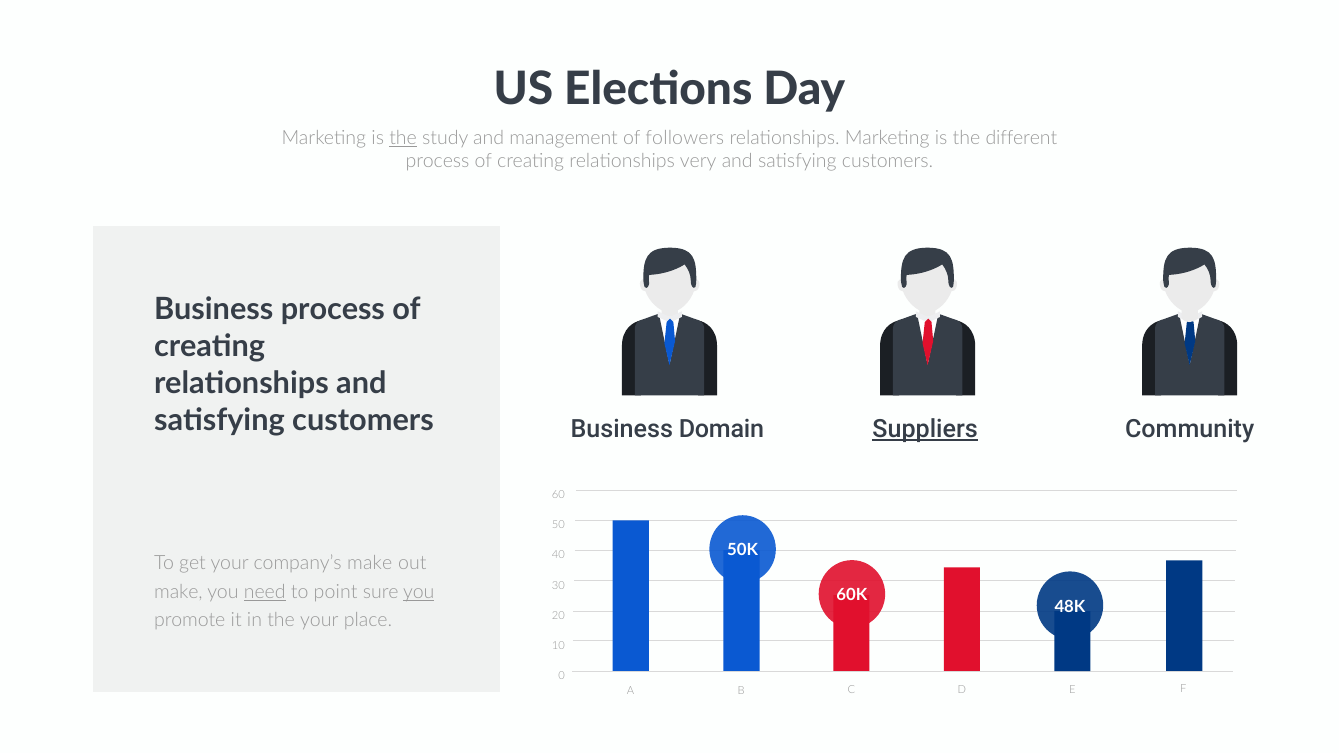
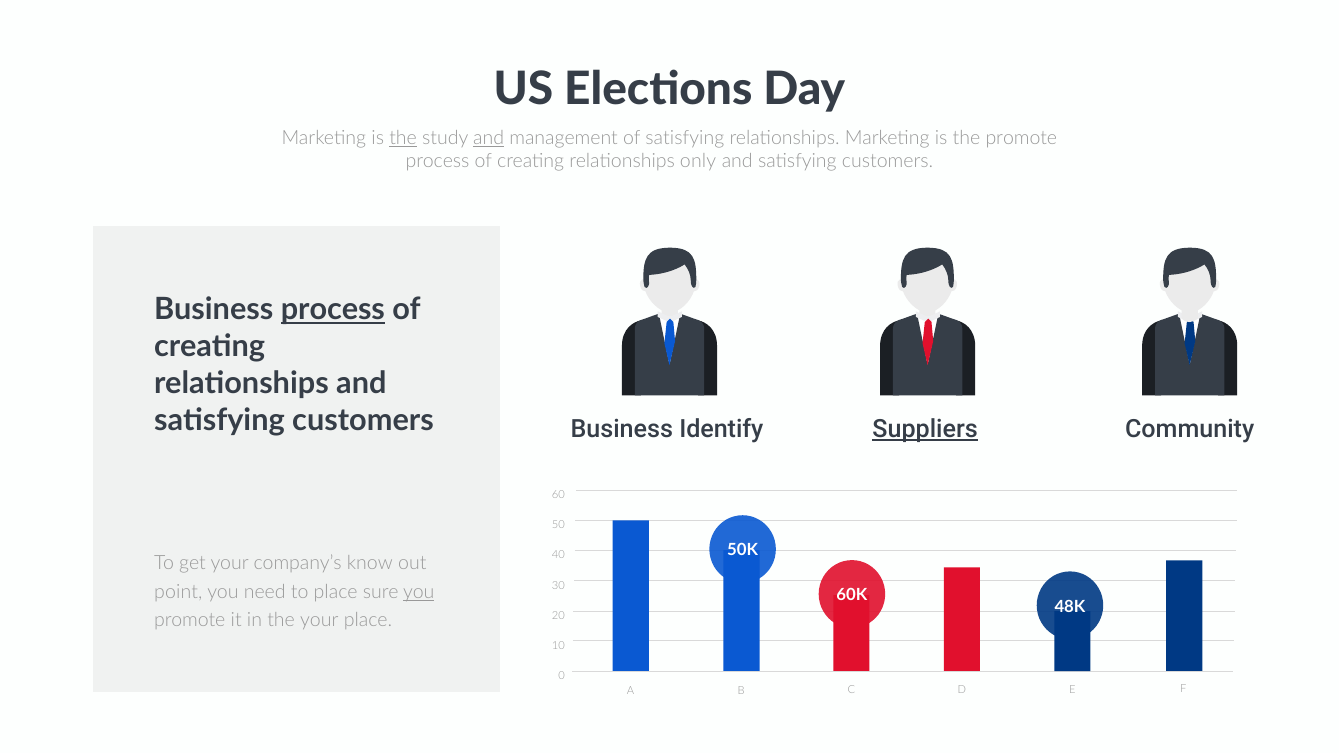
and underline: none -> present (489, 138)
of followers: followers -> satisfying (685, 138)
the different: different -> promote (1021, 138)
very: very -> only (698, 161)
process underline: none -> present (333, 310)
Domain: Domain -> Identify (721, 429)
company’s make: make -> know (370, 564)
make: make -> point (178, 592)
need underline: present -> none (265, 592)
to point: point -> place (336, 592)
